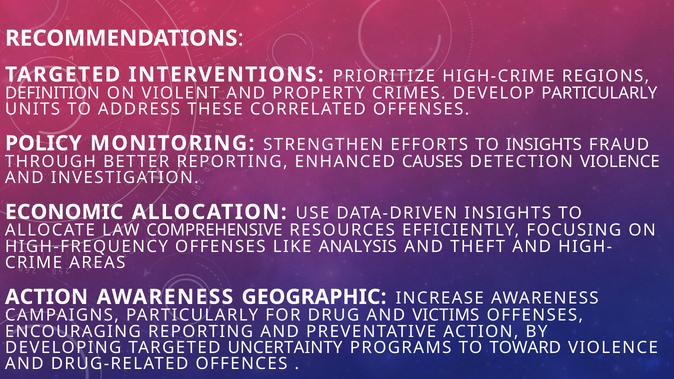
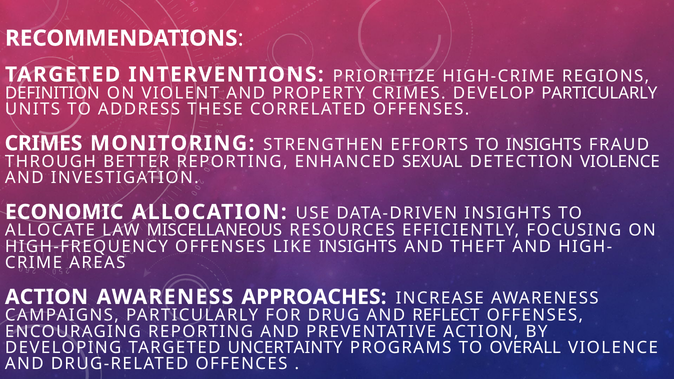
POLICY: POLICY -> CRIMES (43, 143)
CAUSES: CAUSES -> SEXUAL (432, 162)
COMPREHENSIVE: COMPREHENSIVE -> MISCELLANEOUS (214, 230)
LIKE ANALYSIS: ANALYSIS -> INSIGHTS (358, 247)
GEOGRAPHIC: GEOGRAPHIC -> APPROACHES (314, 297)
VICTIMS: VICTIMS -> REFLECT (446, 315)
TOWARD: TOWARD -> OVERALL (525, 348)
